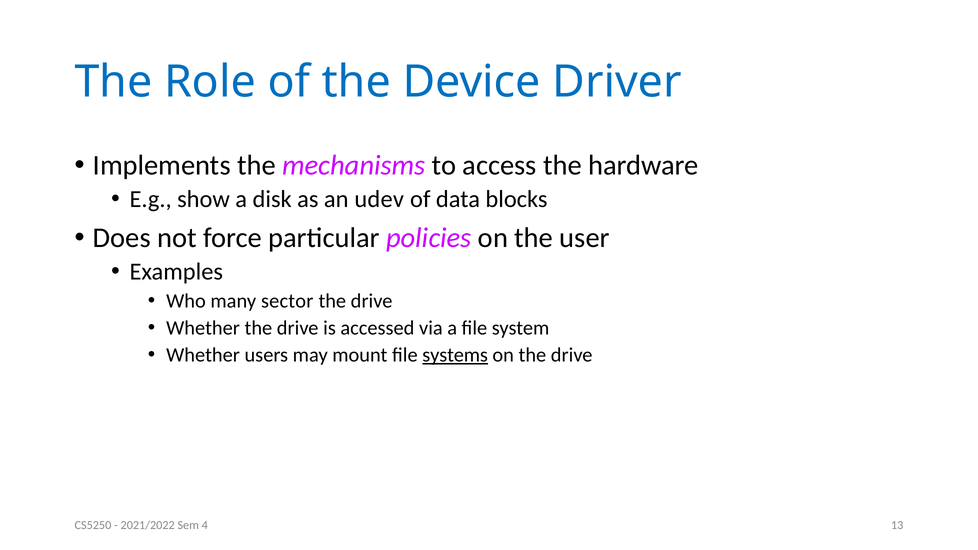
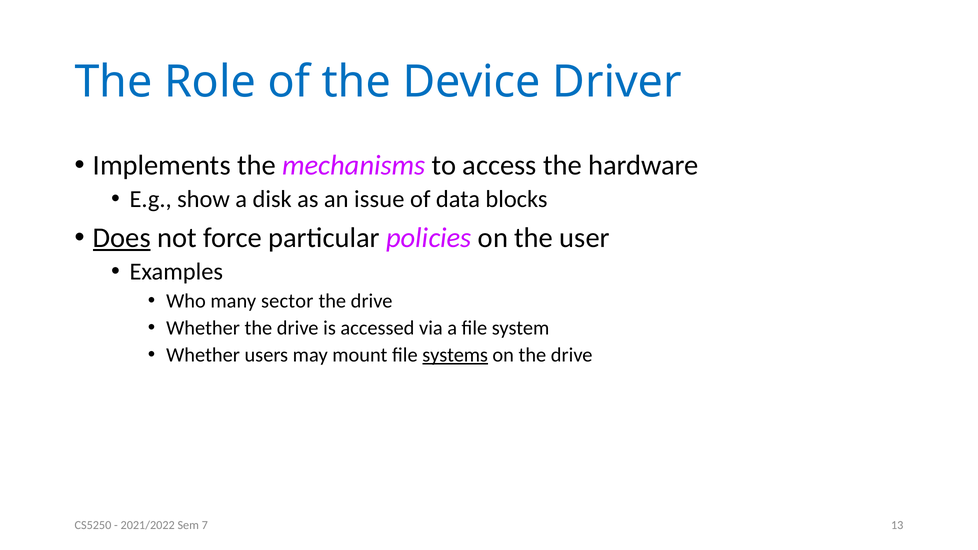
udev: udev -> issue (379, 199)
Does underline: none -> present (122, 238)
4: 4 -> 7 (205, 525)
